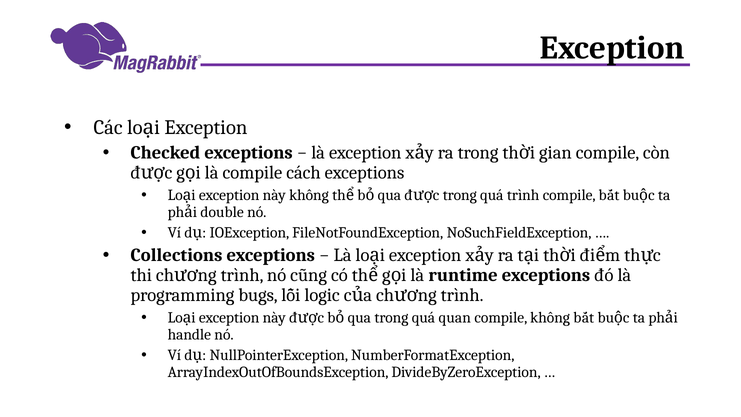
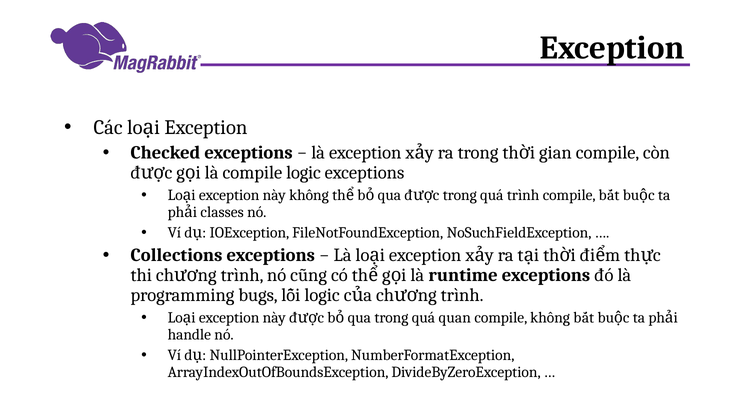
compile cách: cách -> logic (304, 173)
double: double -> classes (222, 212)
